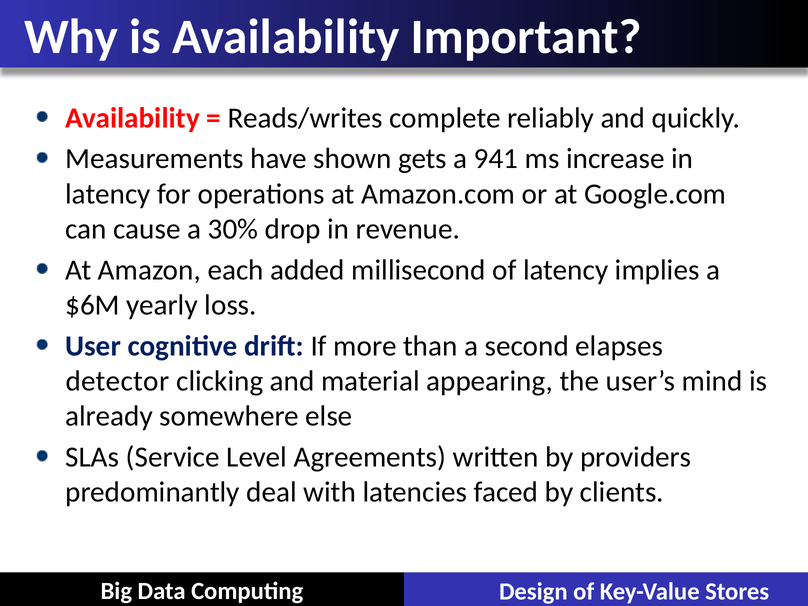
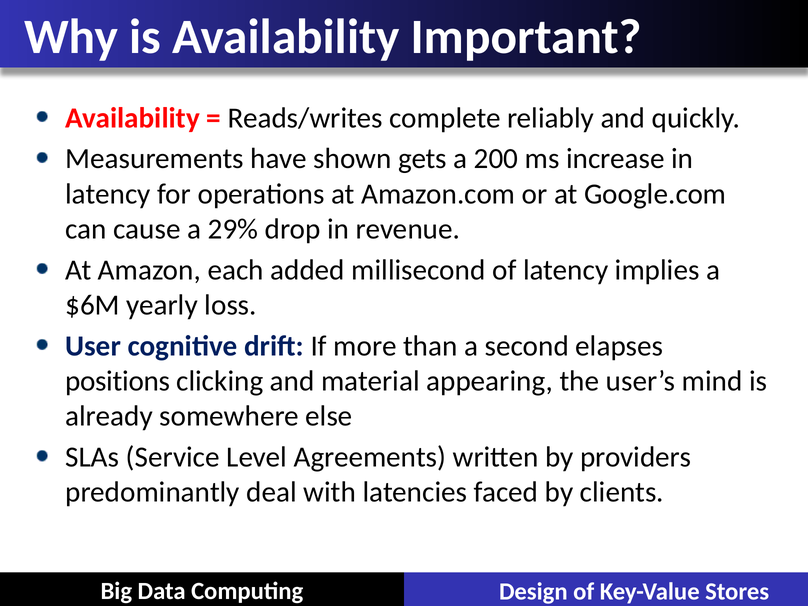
941: 941 -> 200 (496, 159)
30%: 30% -> 29% (233, 229)
detector: detector -> positions (118, 381)
